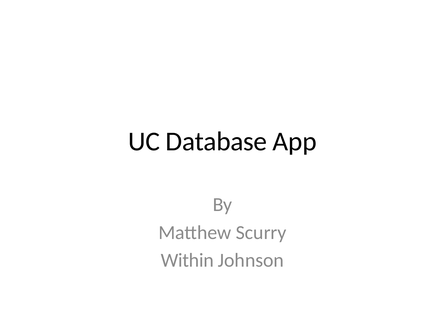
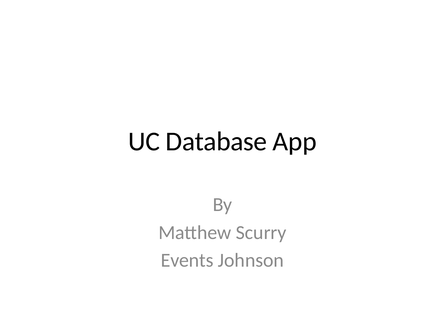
Within: Within -> Events (187, 260)
